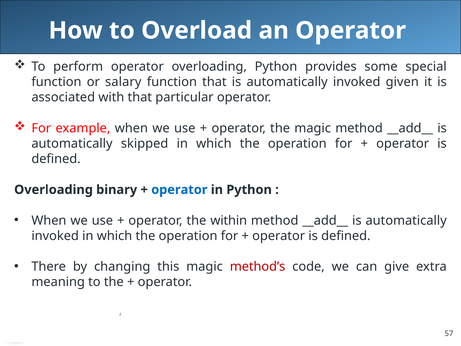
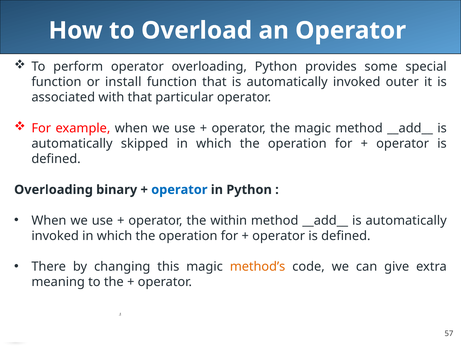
salary: salary -> install (123, 82)
given: given -> outer (402, 82)
method’s colour: red -> orange (258, 266)
